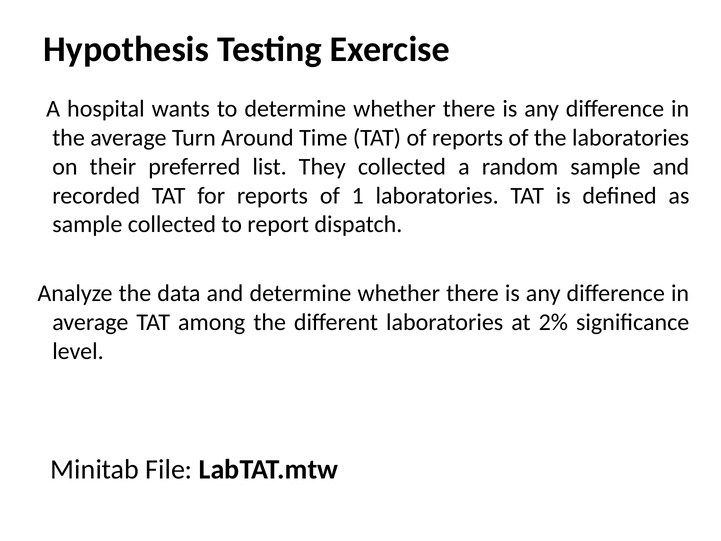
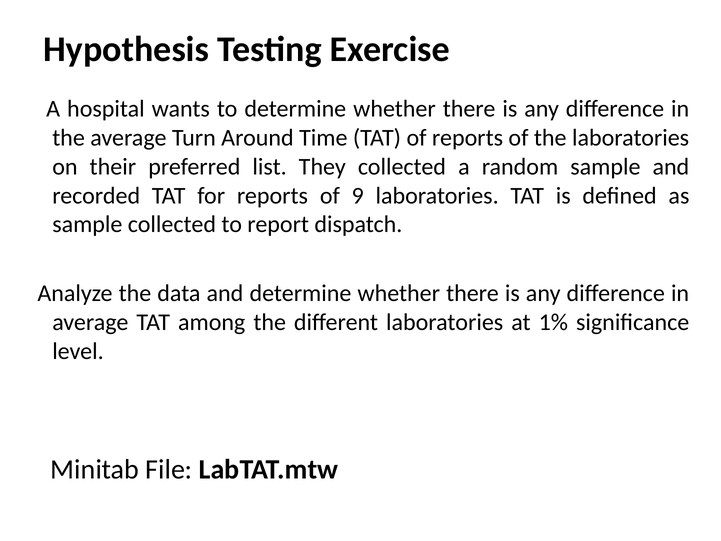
1: 1 -> 9 (358, 196)
2%: 2% -> 1% (553, 322)
